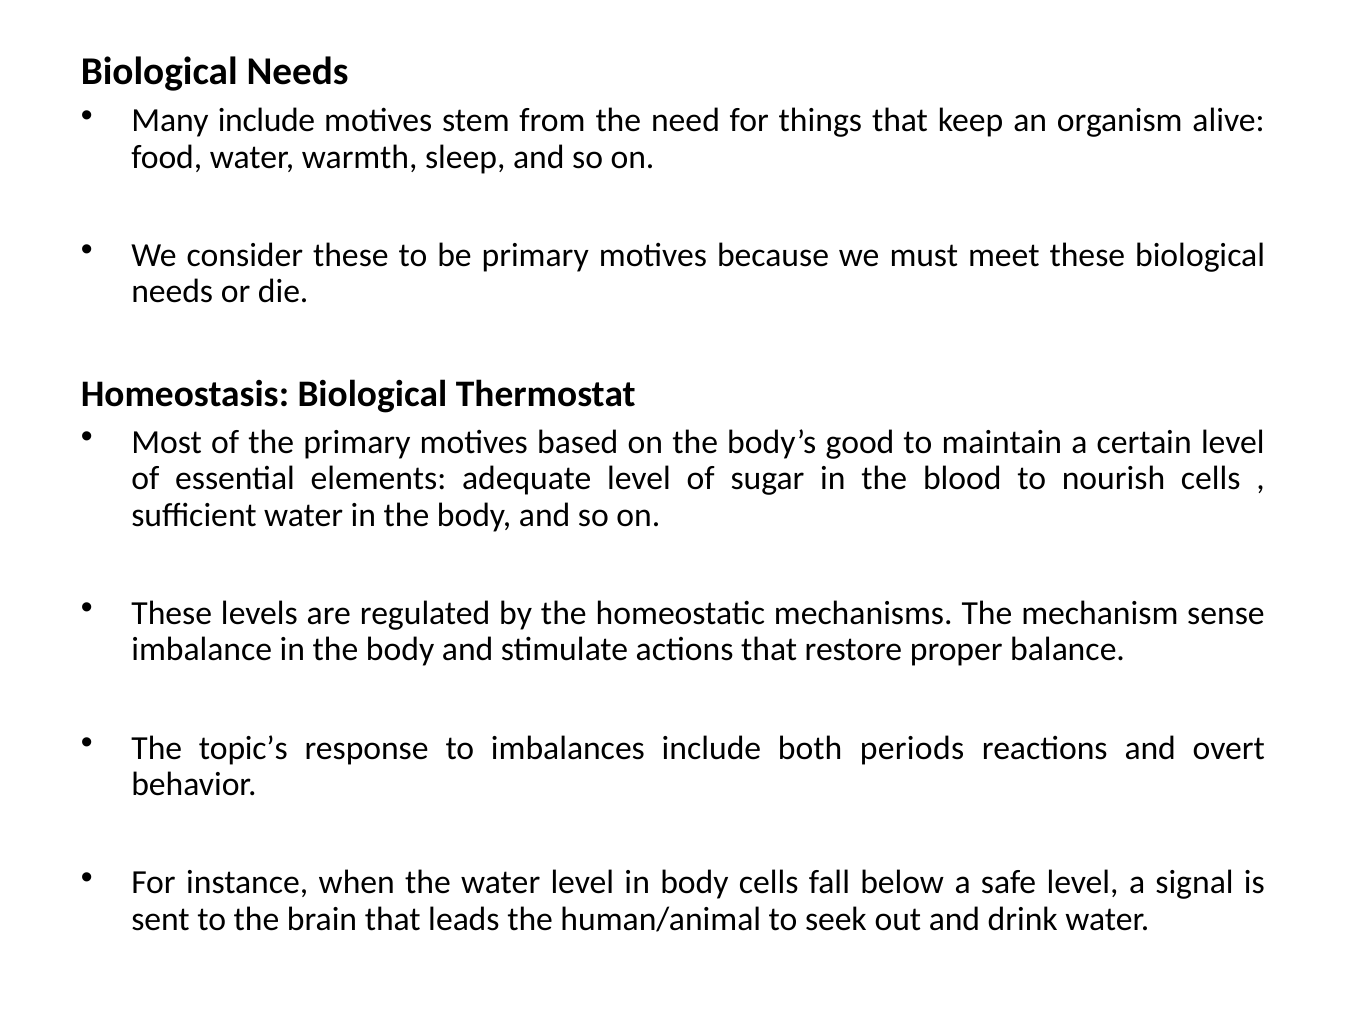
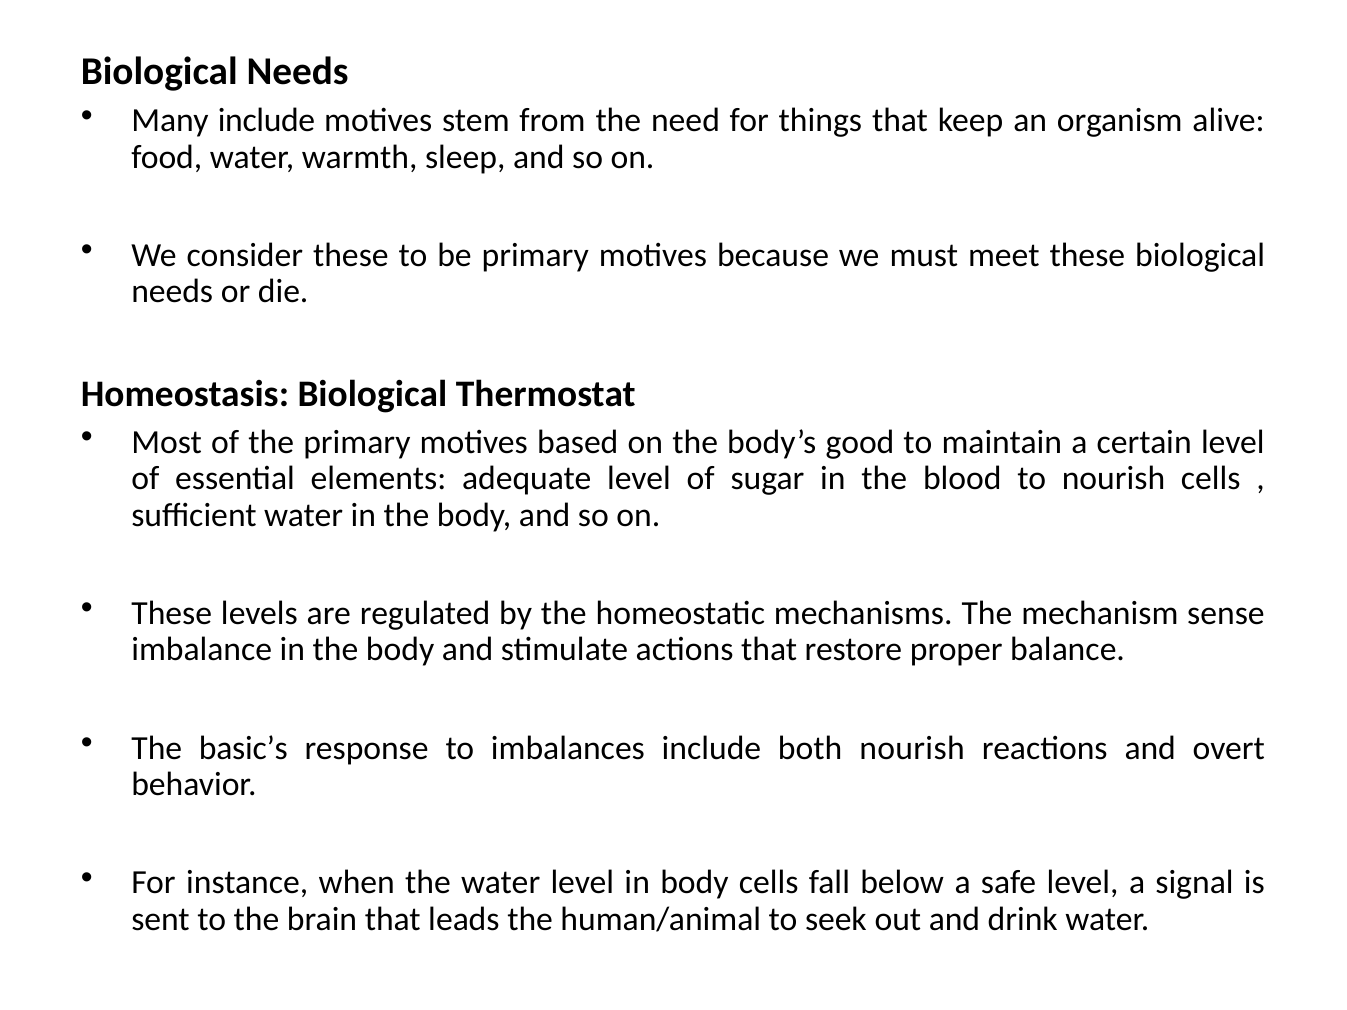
topic’s: topic’s -> basic’s (243, 748)
both periods: periods -> nourish (912, 748)
